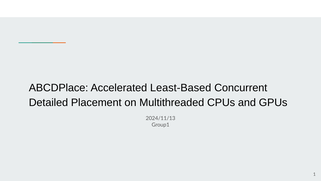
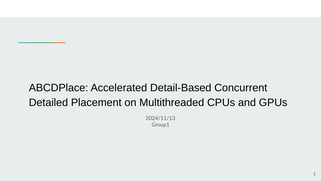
Least-Based: Least-Based -> Detail-Based (181, 88)
